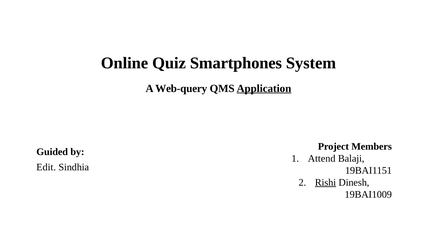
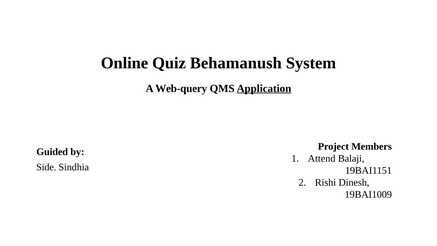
Smartphones: Smartphones -> Behamanush (236, 63)
Edit: Edit -> Side (46, 167)
Rishi underline: present -> none (326, 182)
